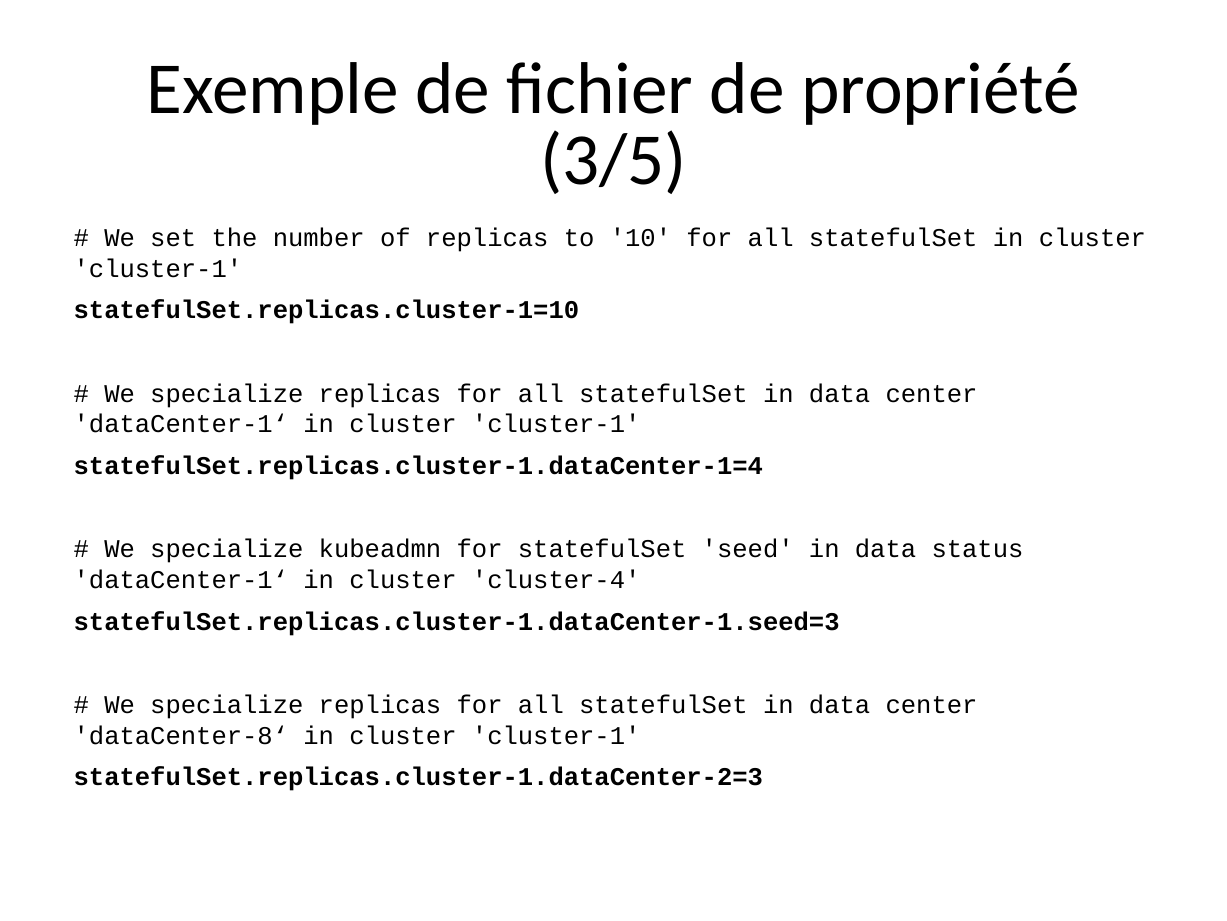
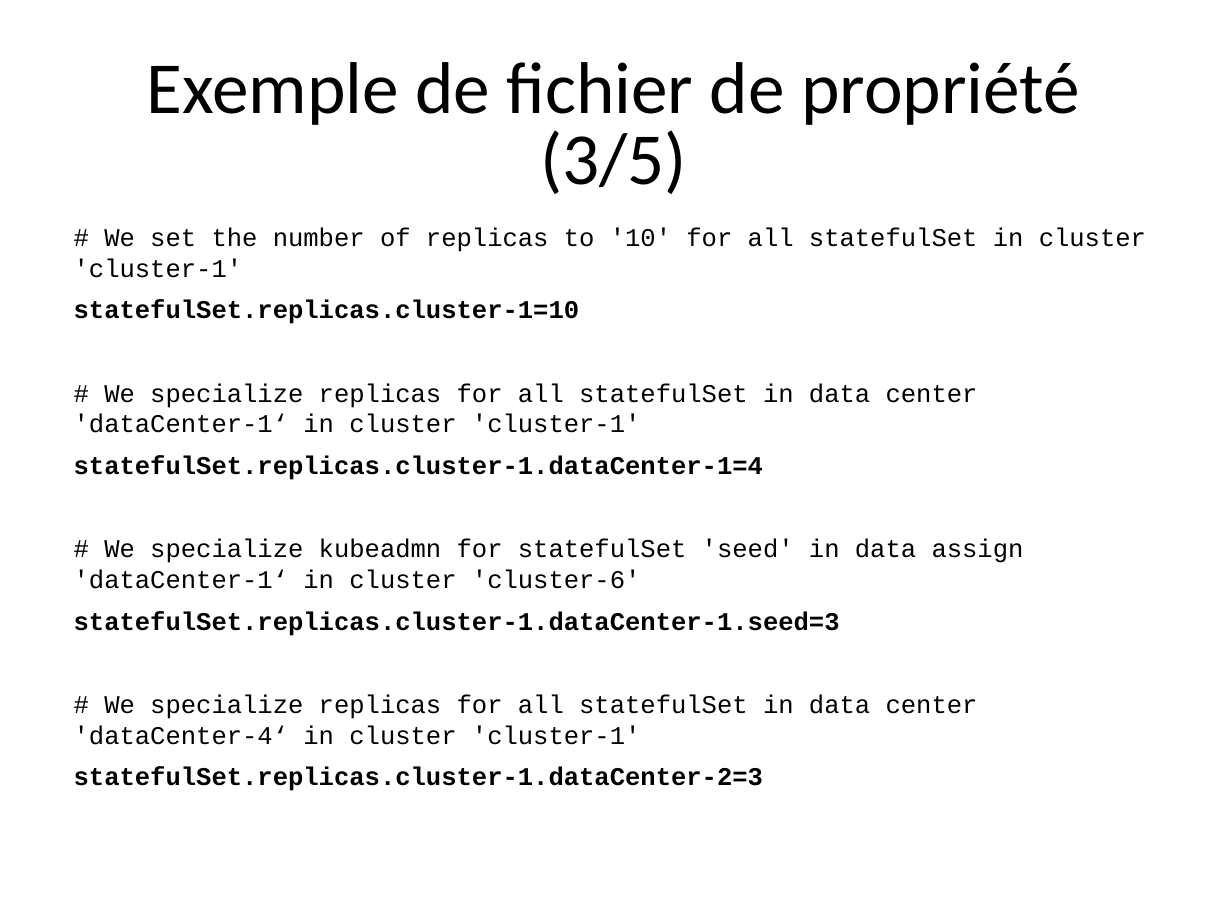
status: status -> assign (977, 549)
cluster-4: cluster-4 -> cluster-6 (556, 580)
dataCenter-8‘: dataCenter-8‘ -> dataCenter-4‘ (181, 735)
